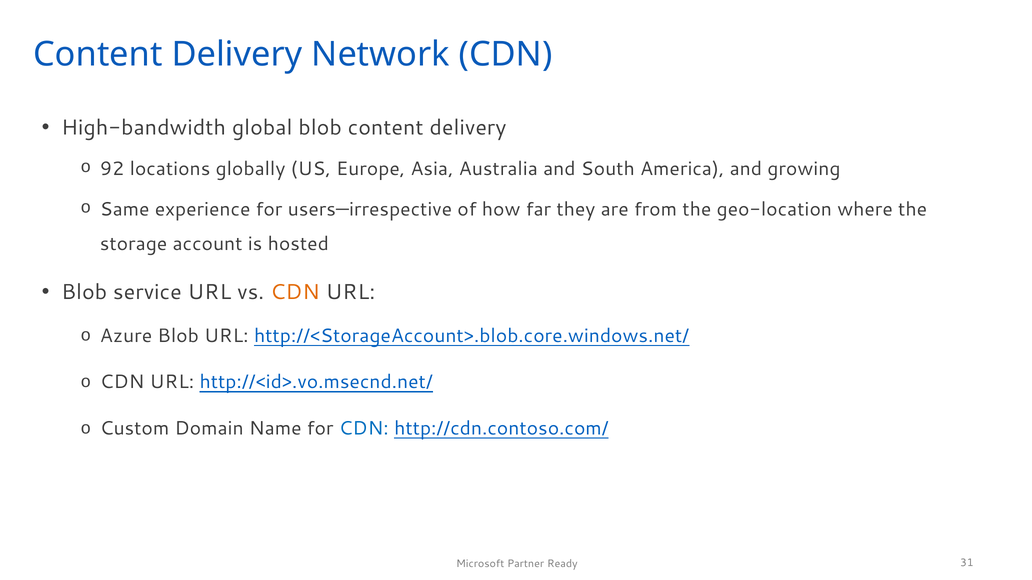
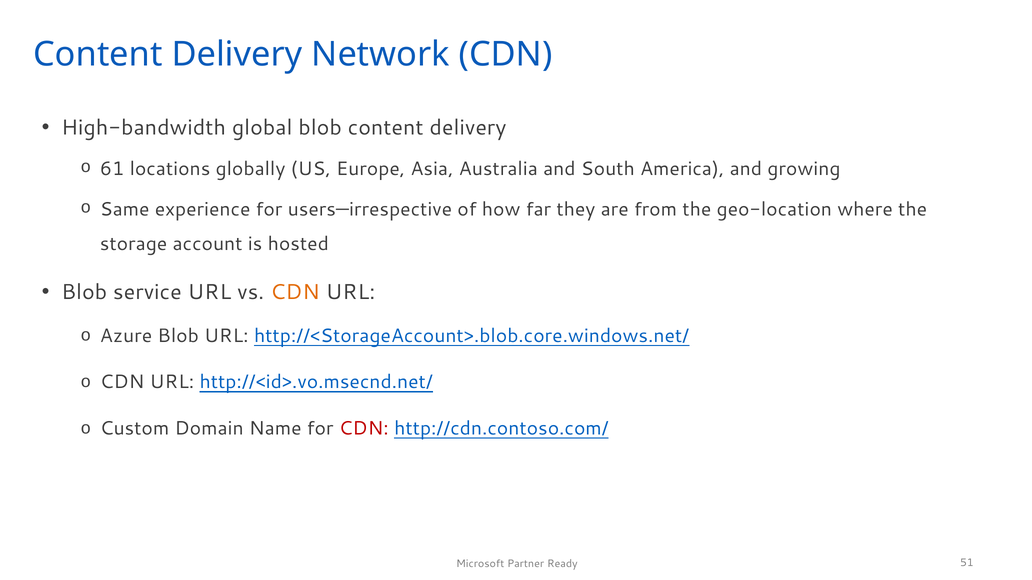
92: 92 -> 61 (112, 169)
CDN colour: blue -> red (364, 429)
31: 31 -> 51 (967, 563)
